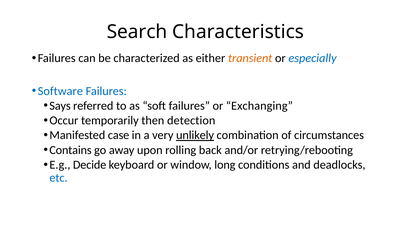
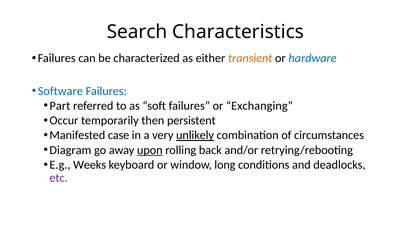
especially: especially -> hardware (313, 58)
Says: Says -> Part (60, 106)
detection: detection -> persistent (191, 120)
Contains: Contains -> Diagram (70, 150)
upon underline: none -> present (150, 150)
Decide: Decide -> Weeks (90, 165)
etc colour: blue -> purple (59, 178)
